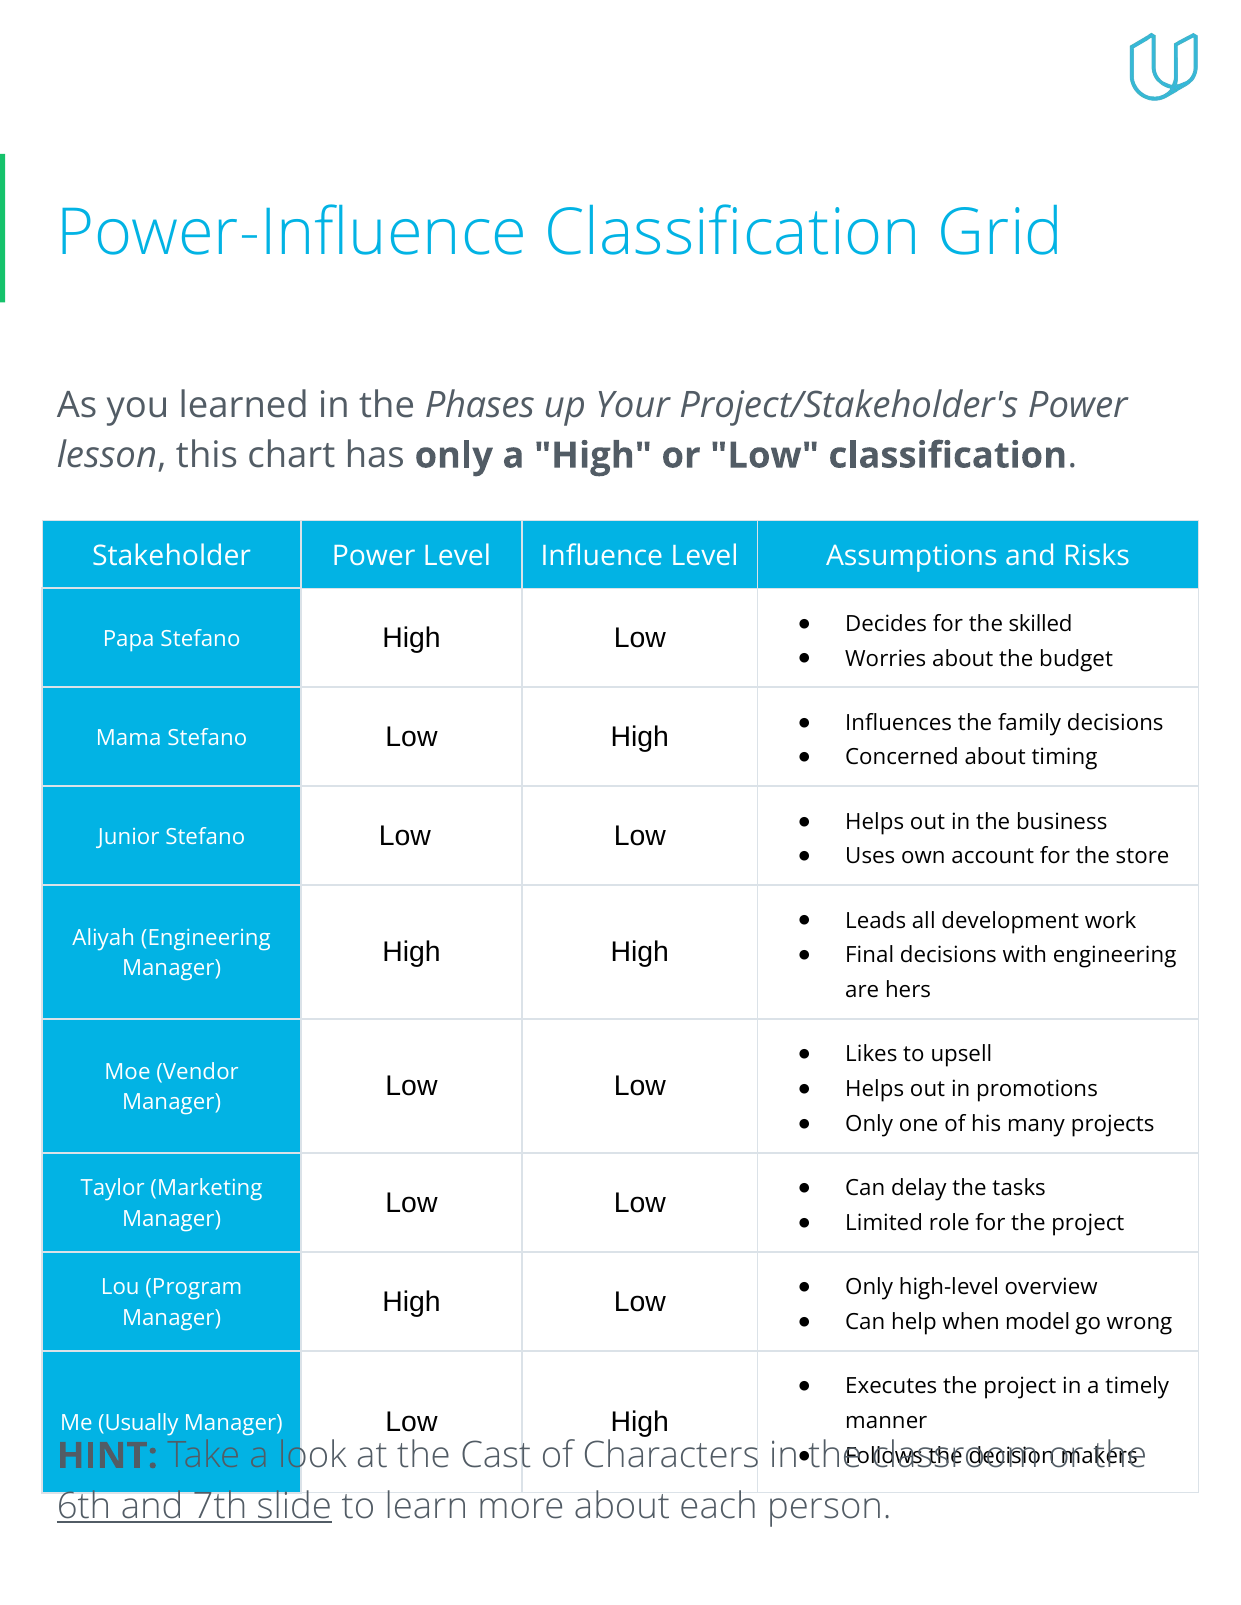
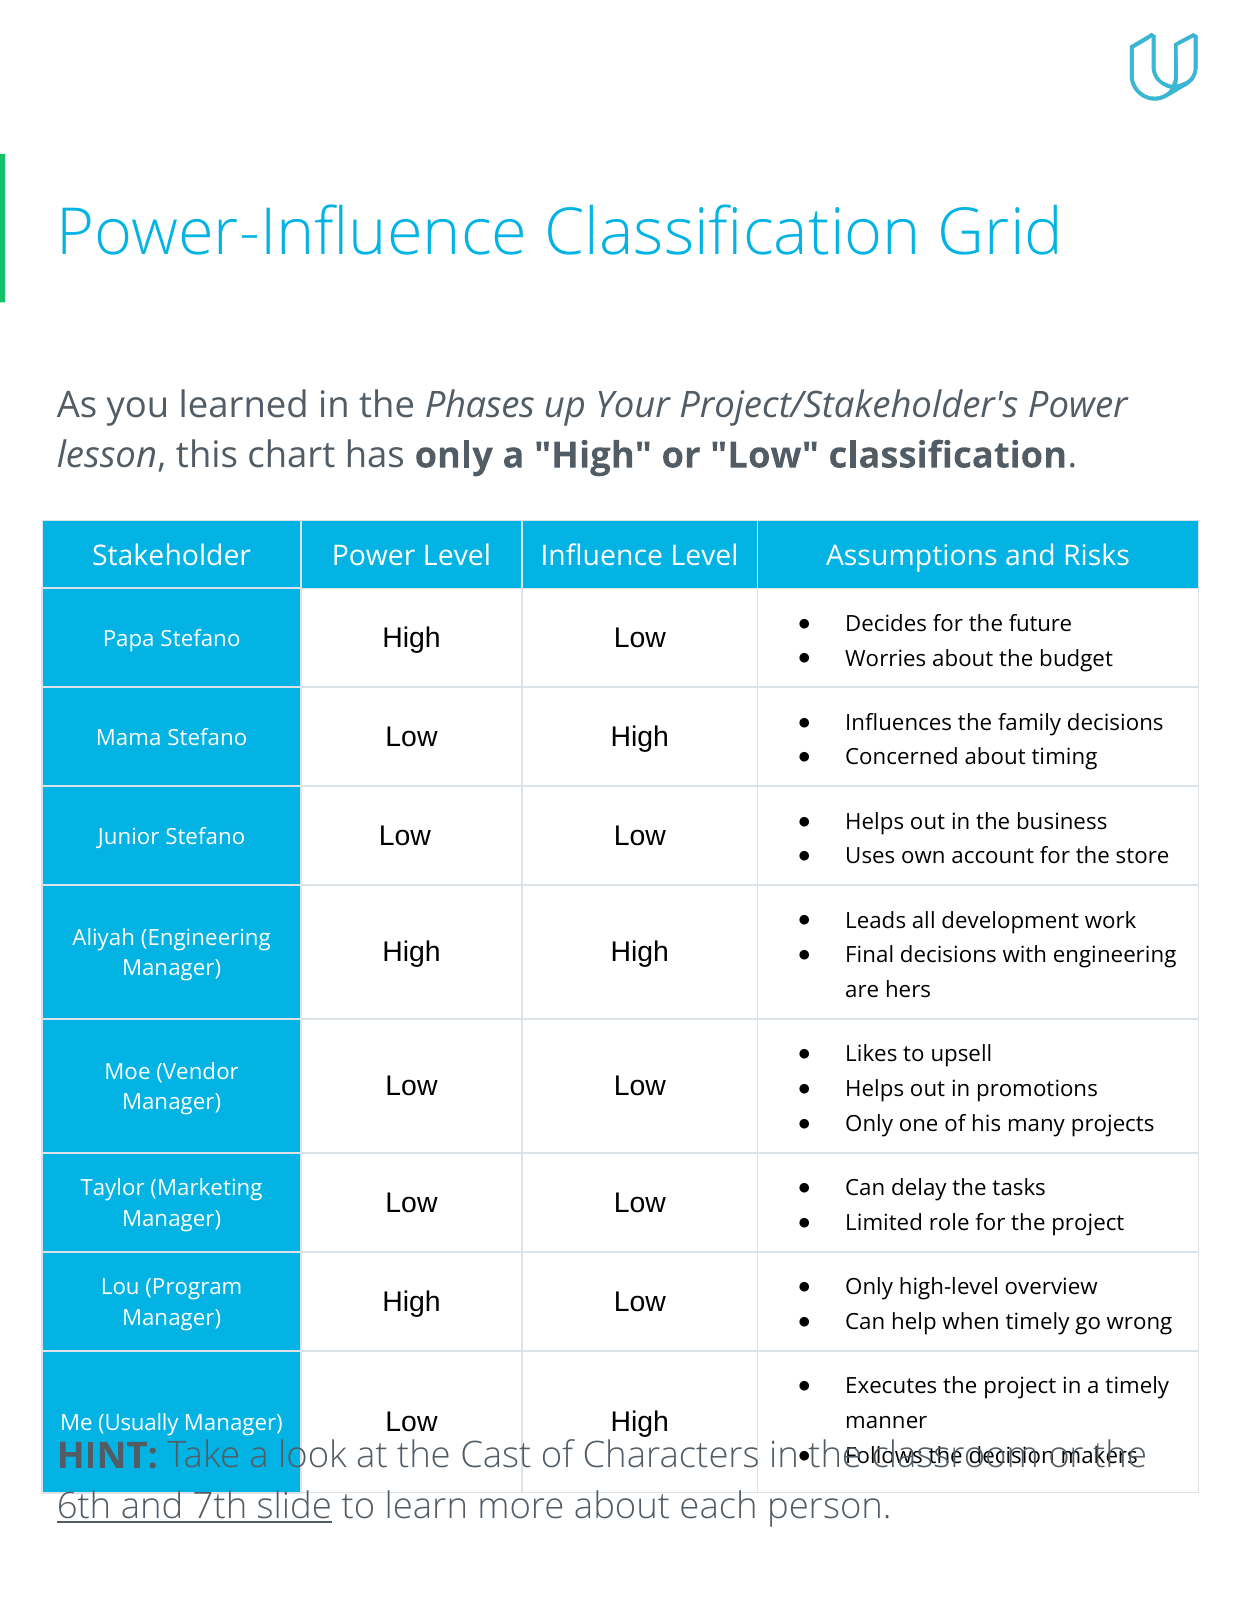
skilled: skilled -> future (1040, 624)
when model: model -> timely (1038, 1323)
